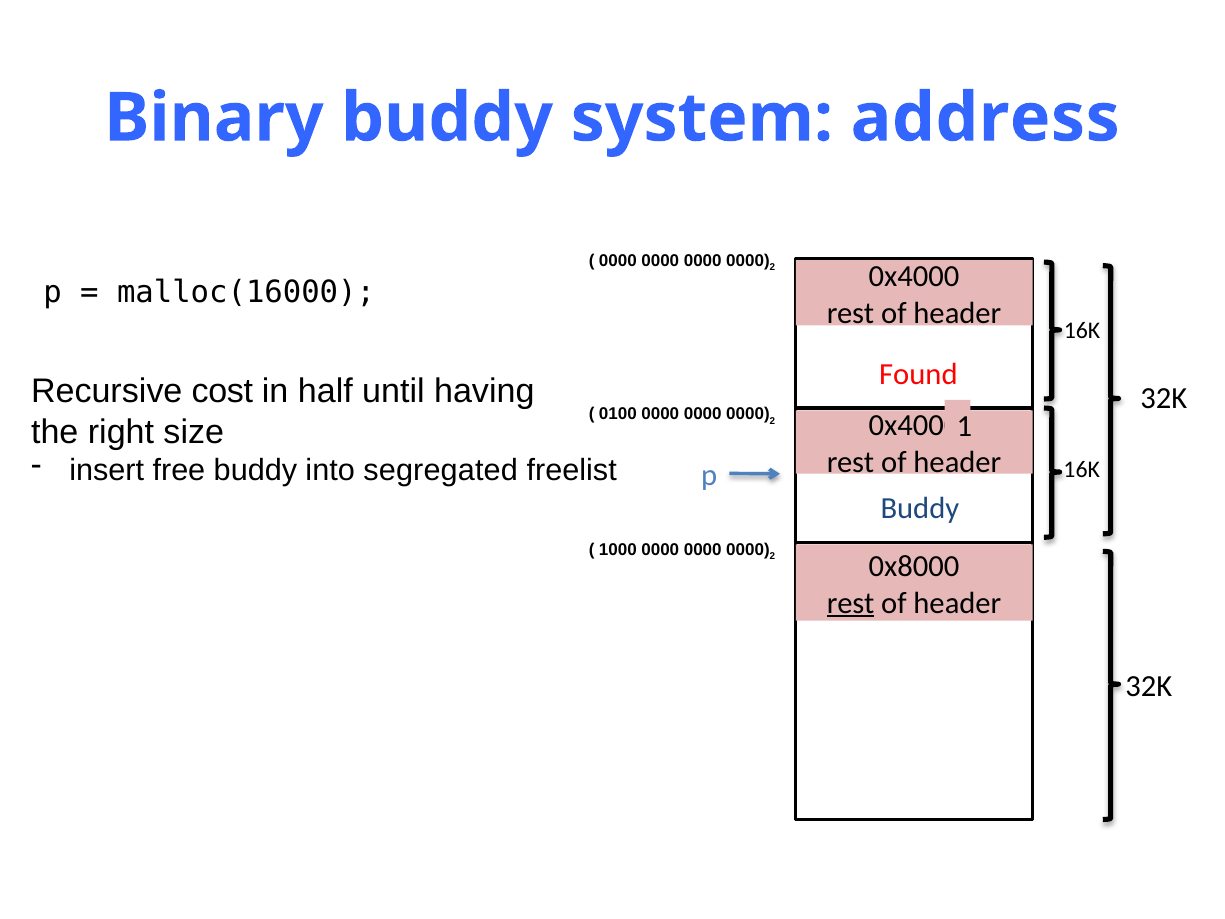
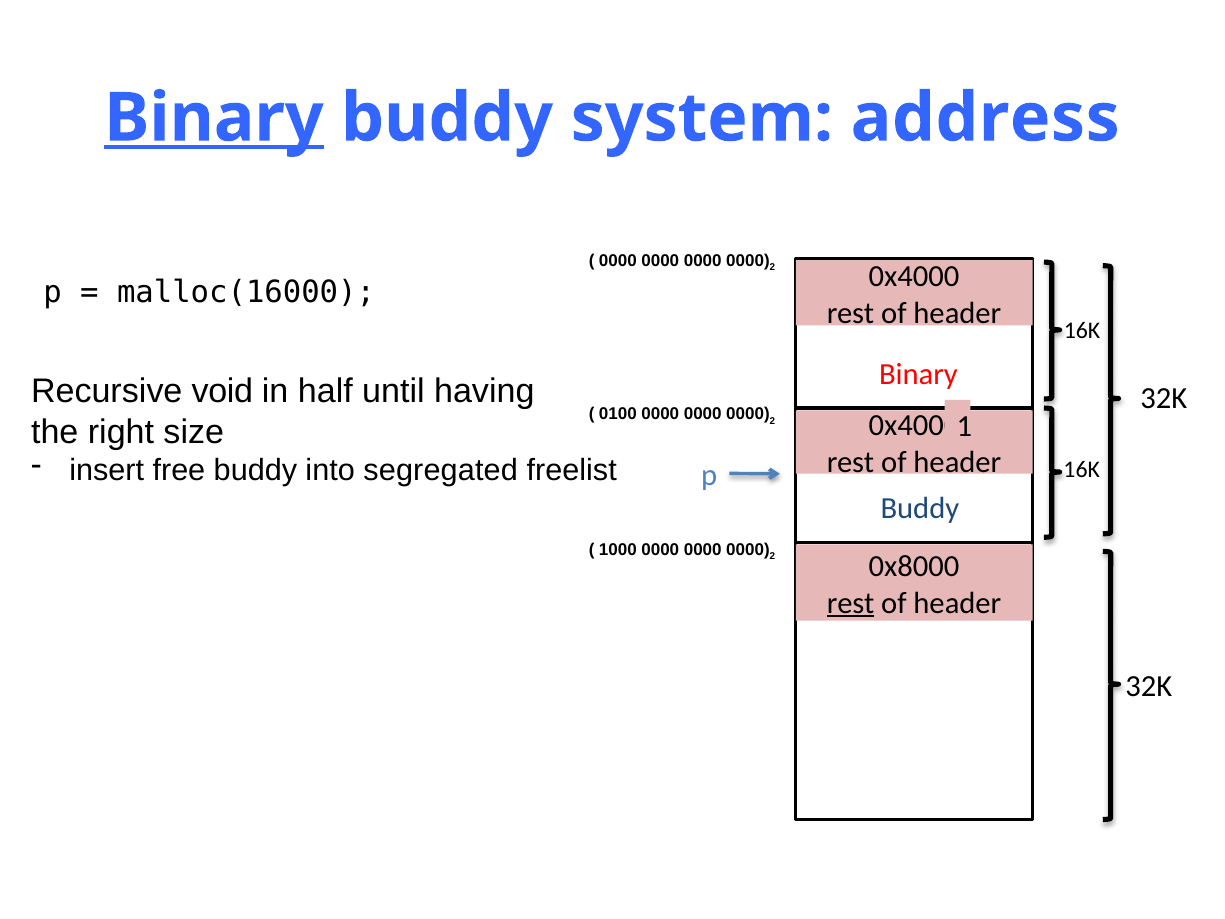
Binary underline: none -> present (214, 118)
Found: Found -> Binary (918, 374)
cost: cost -> void (222, 391)
